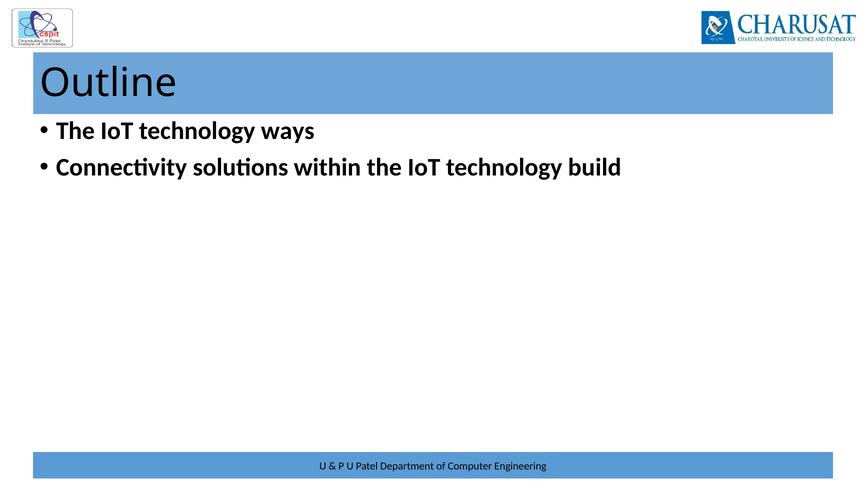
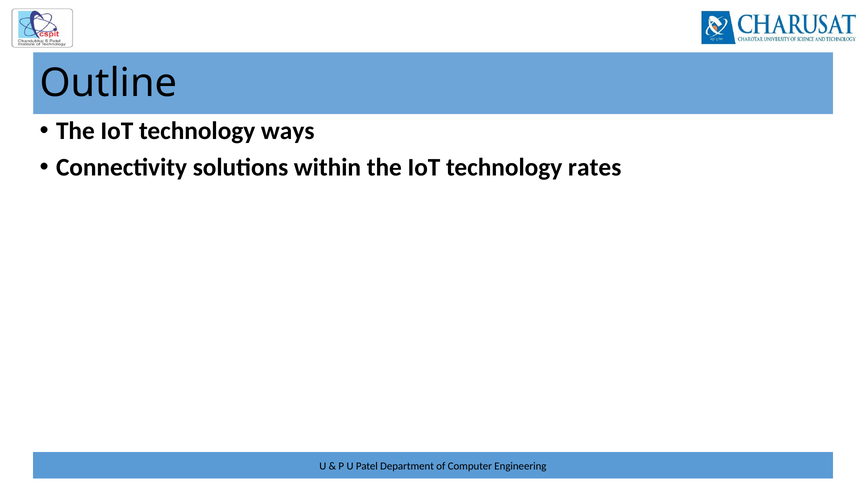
build: build -> rates (595, 167)
